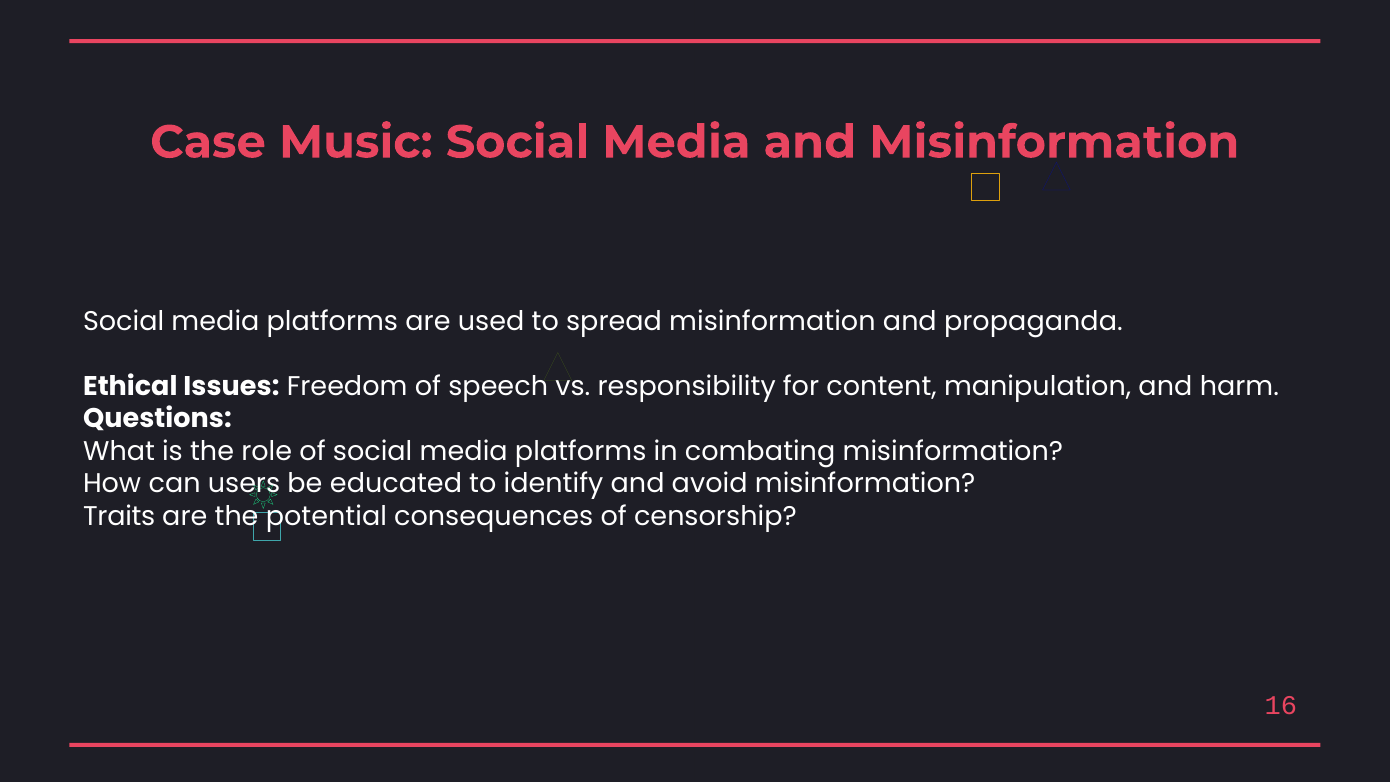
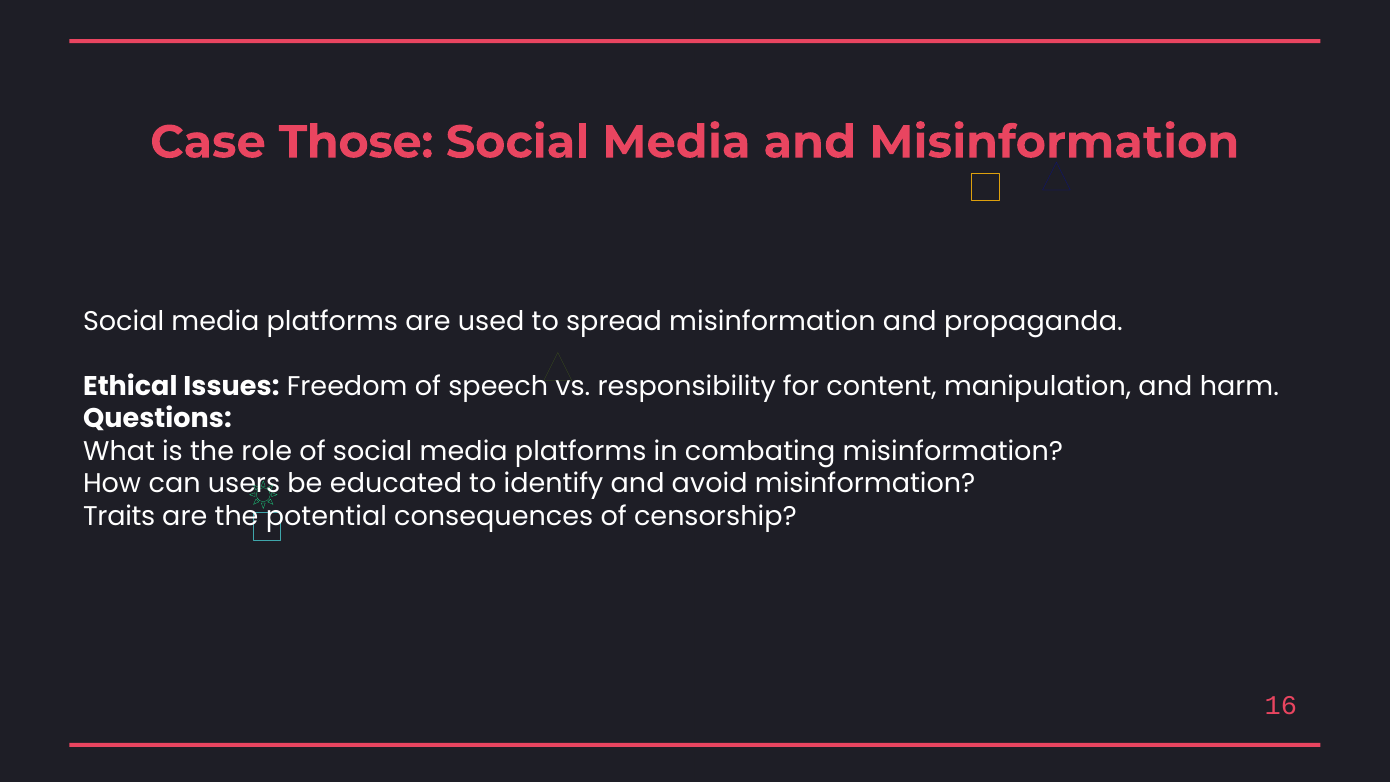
Music: Music -> Those (356, 142)
